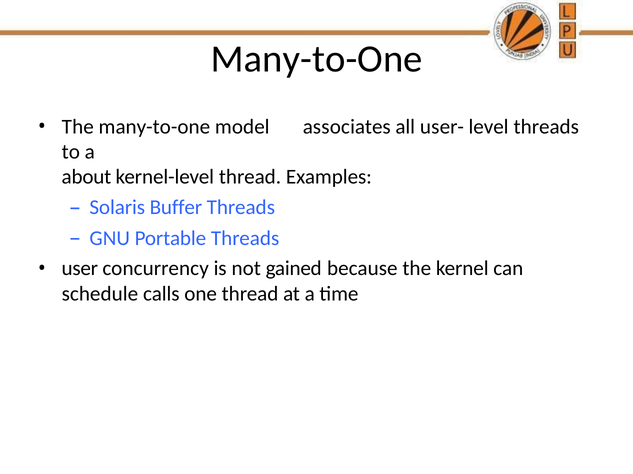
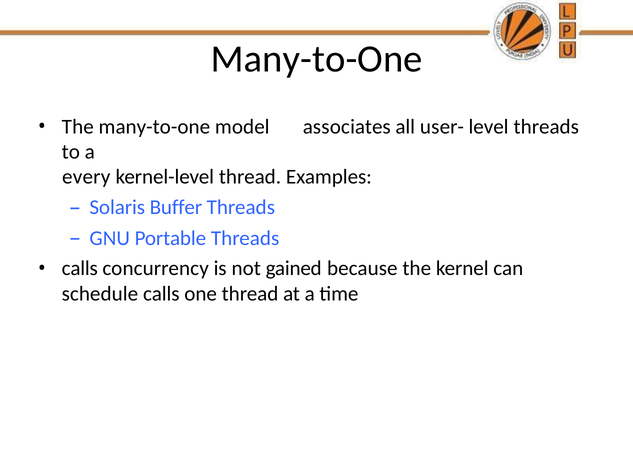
about: about -> every (86, 177)
user: user -> calls (80, 269)
